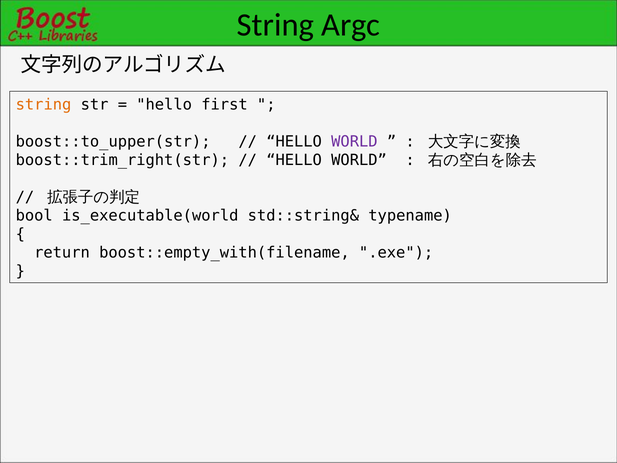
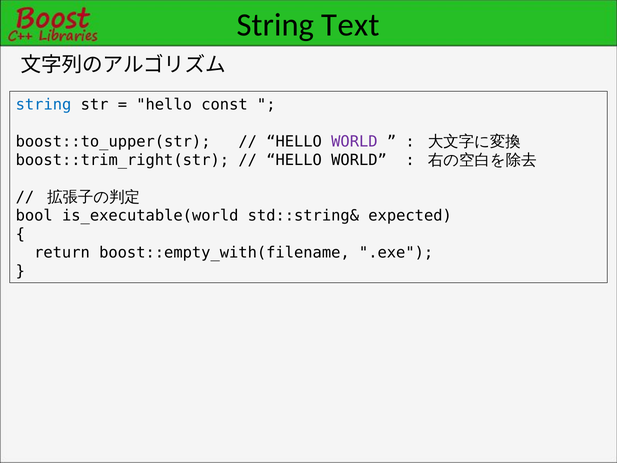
Argc: Argc -> Text (350, 25)
string colour: orange -> blue (44, 105)
first: first -> const (224, 105)
typename: typename -> expected (410, 216)
